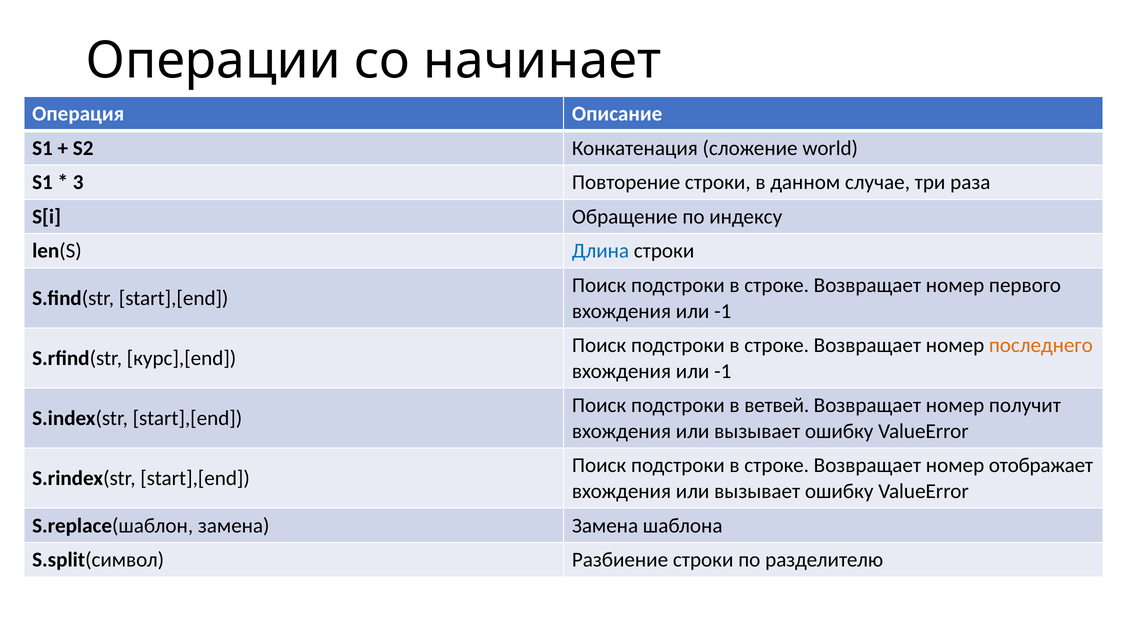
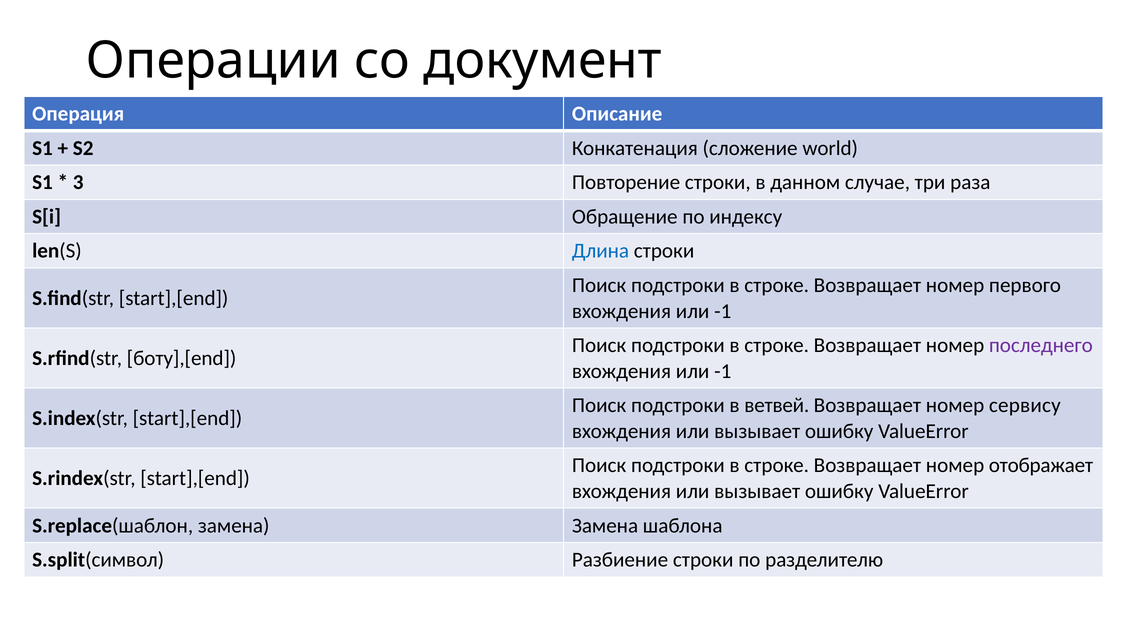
начинает: начинает -> документ (543, 61)
последнего colour: orange -> purple (1041, 345)
курс],[end: курс],[end -> боту],[end (182, 358)
получит: получит -> сервису (1025, 405)
